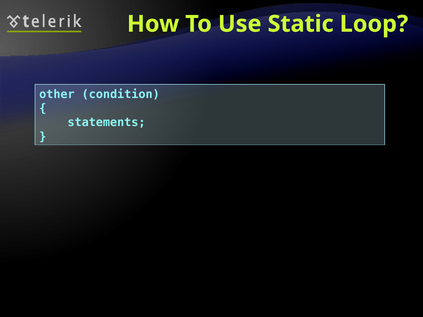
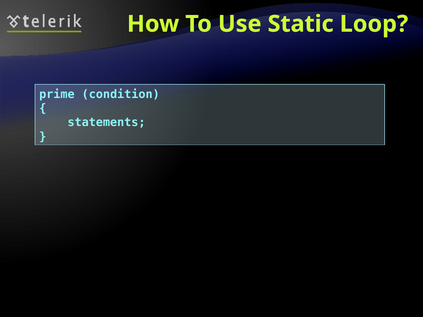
other: other -> prime (57, 94)
